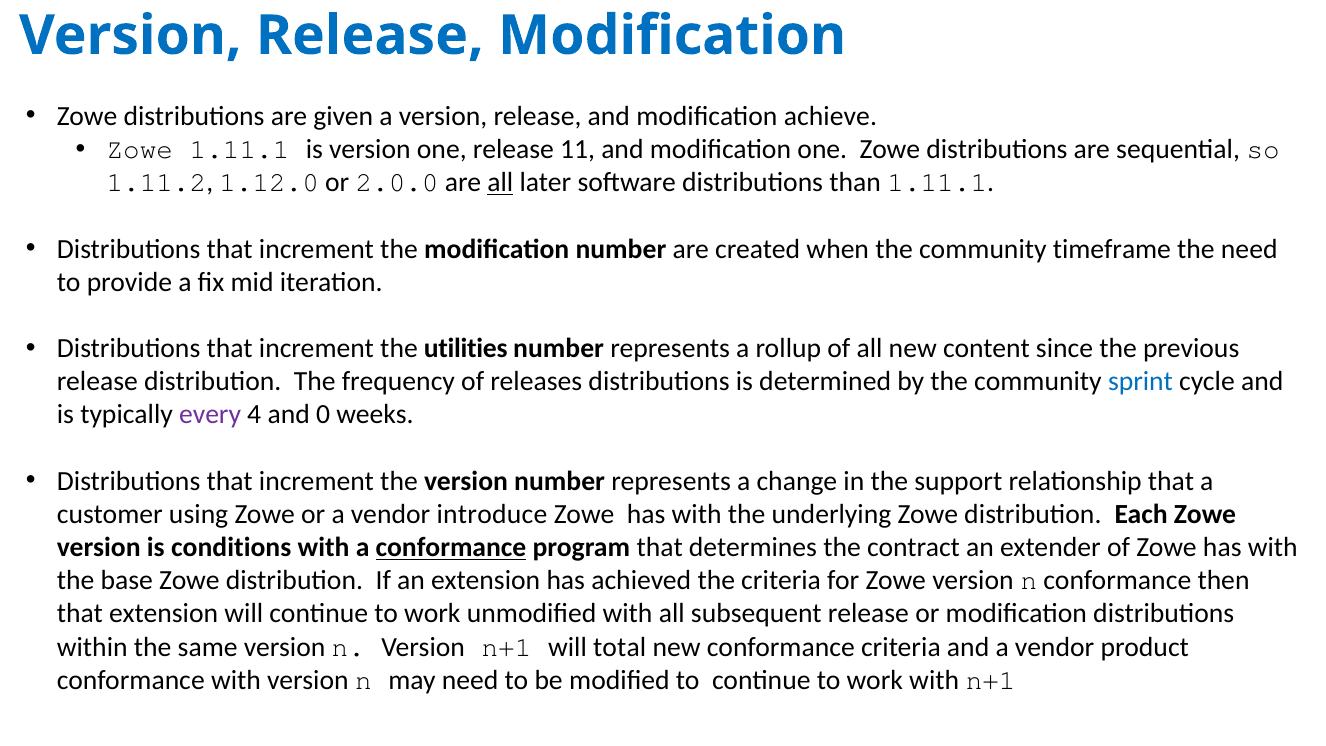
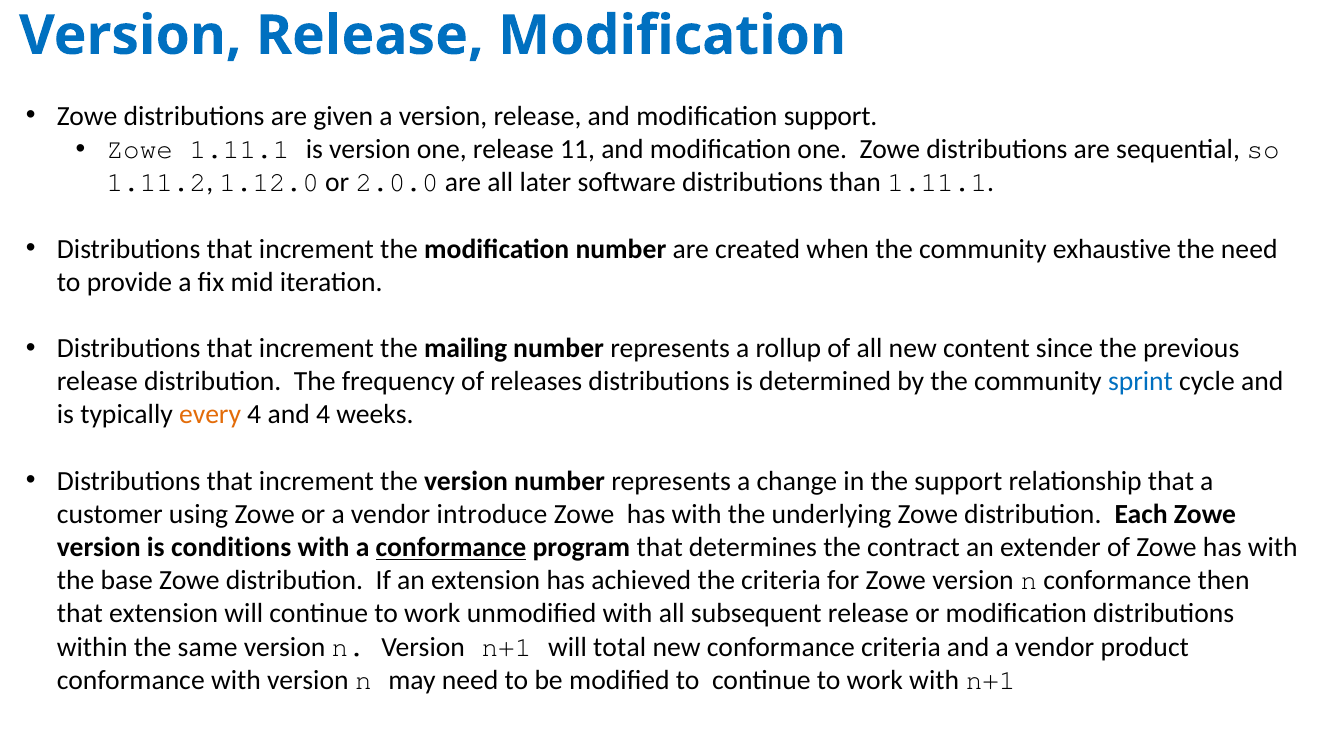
modification achieve: achieve -> support (831, 116)
all underline: present -> none (500, 183)
timeframe: timeframe -> exhaustive (1112, 249)
utilities: utilities -> mailing (466, 348)
every colour: purple -> orange (210, 415)
and 0: 0 -> 4 (323, 415)
